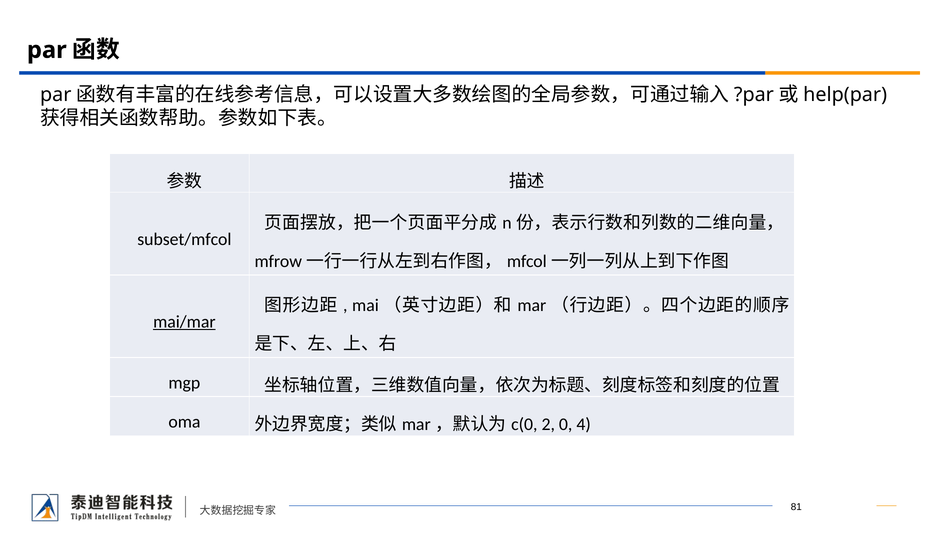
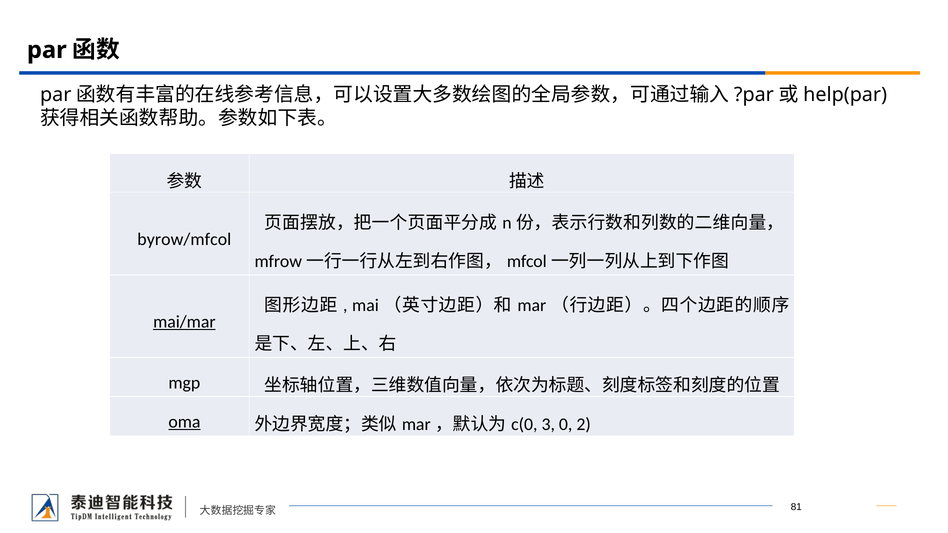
subset/mfcol: subset/mfcol -> byrow/mfcol (184, 239)
oma underline: none -> present (184, 422)
2: 2 -> 3 (548, 425)
4: 4 -> 2 (584, 425)
